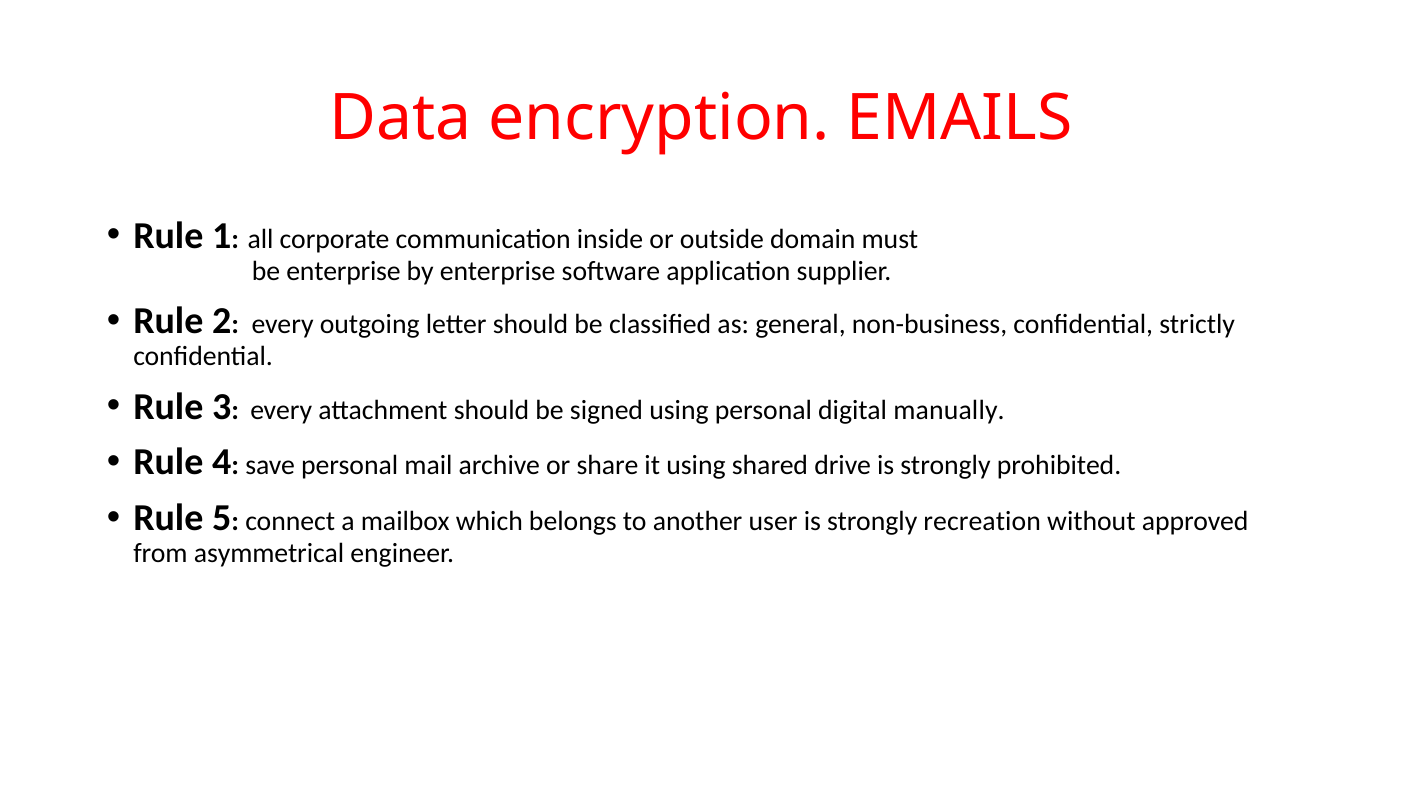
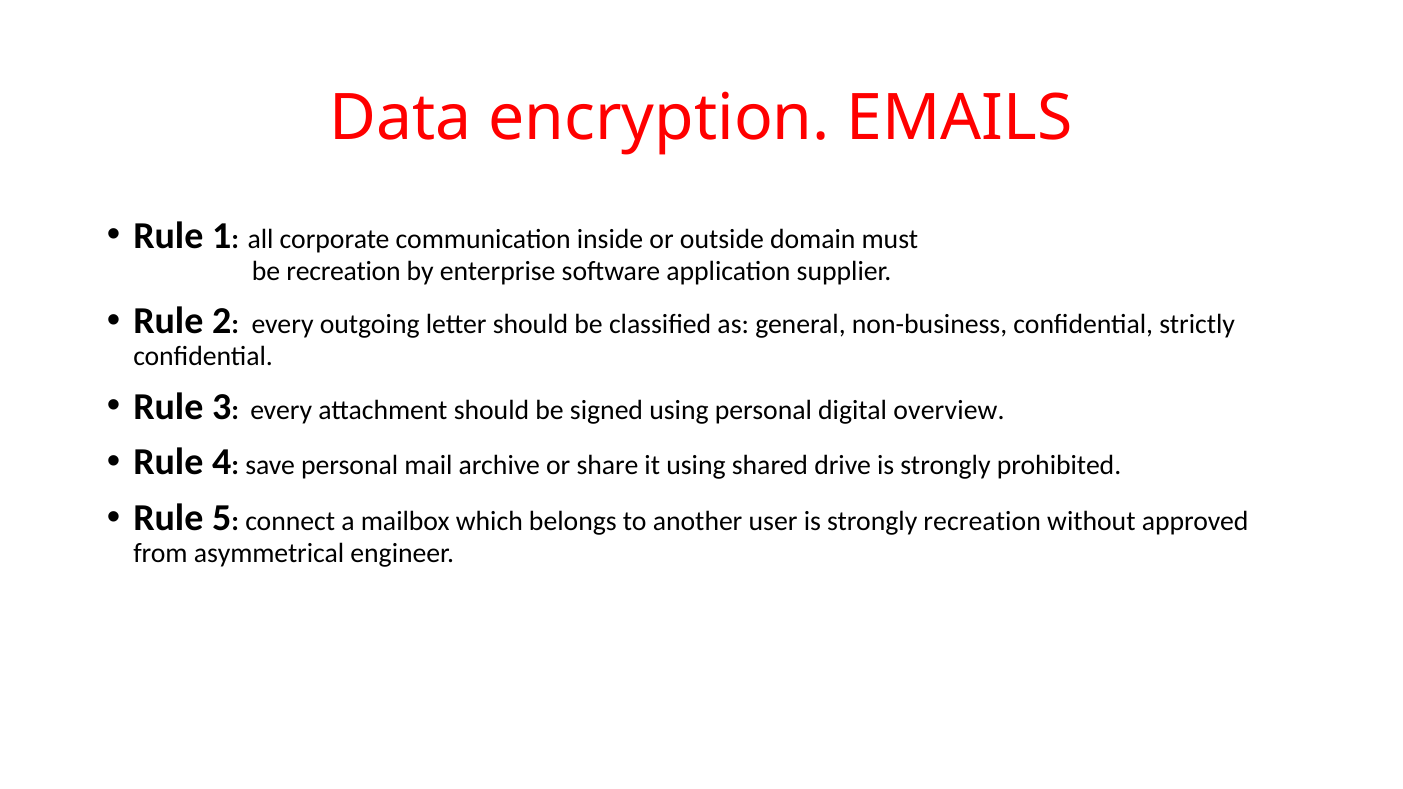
be enterprise: enterprise -> recreation (344, 271)
manually: manually -> overview (949, 410)
